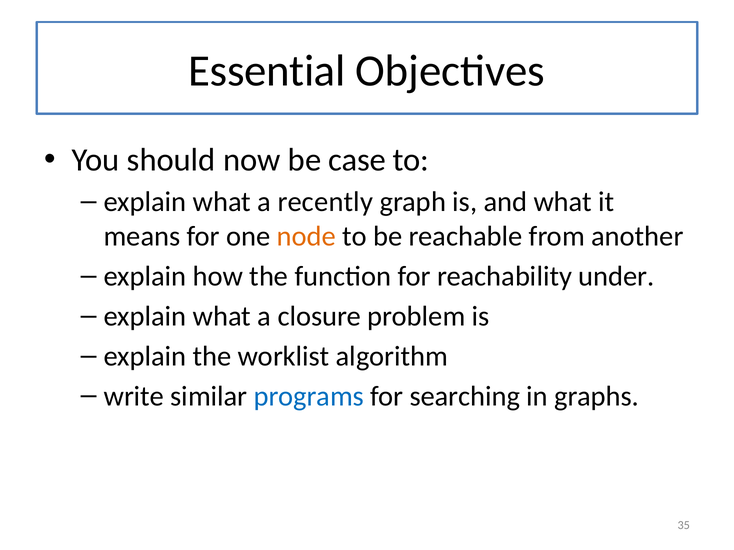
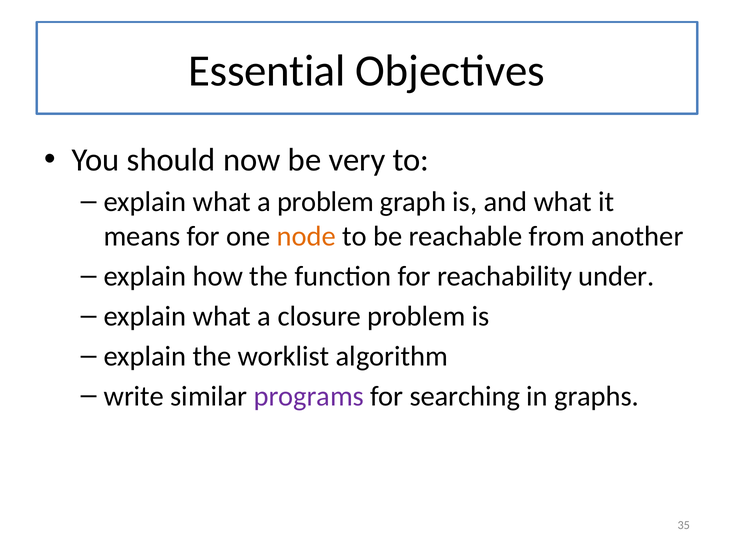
case: case -> very (357, 160)
a recently: recently -> problem (326, 202)
programs colour: blue -> purple (309, 397)
